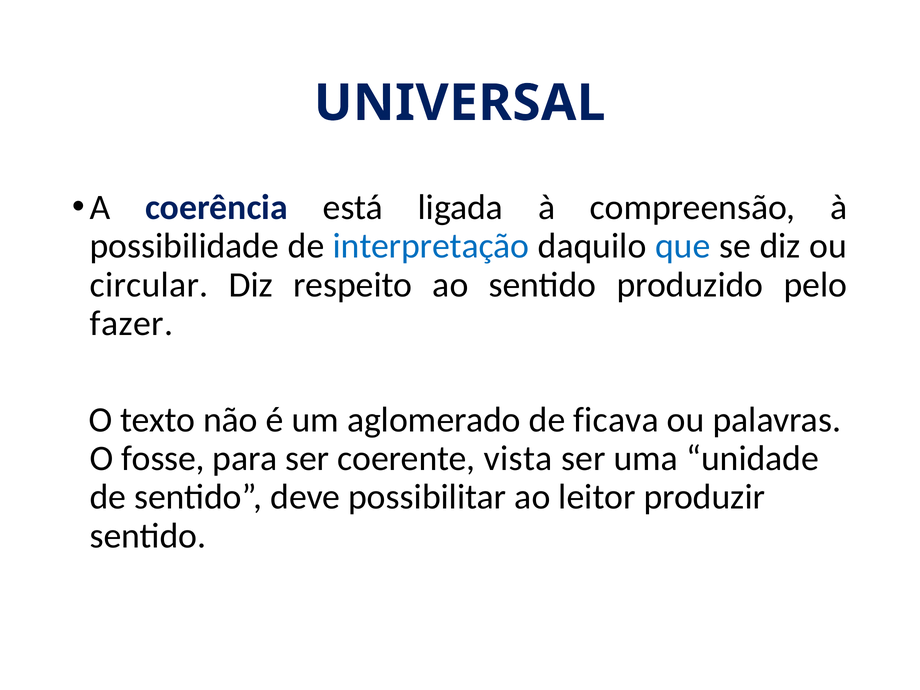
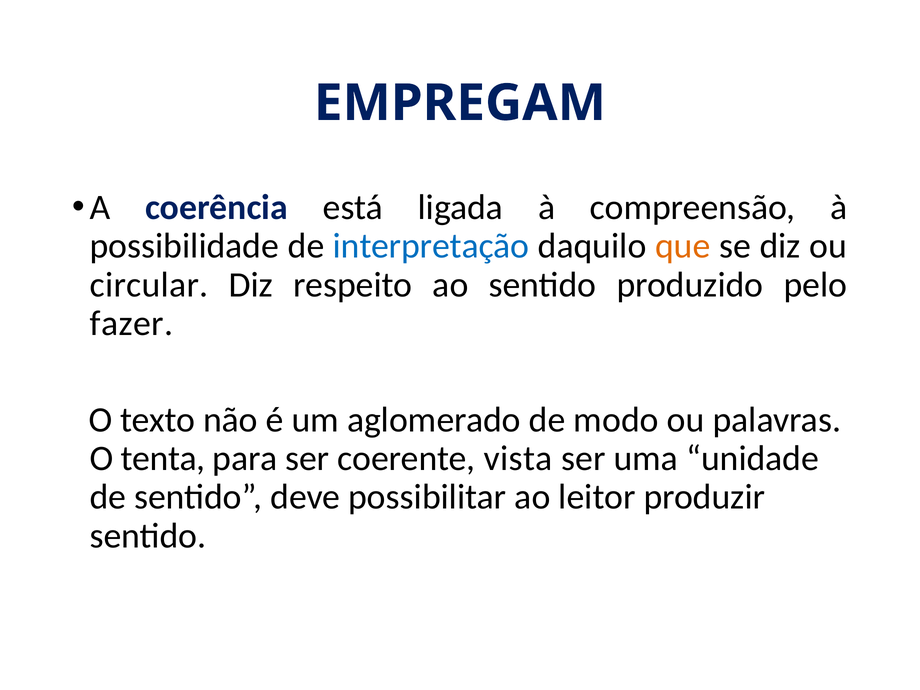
UNIVERSAL: UNIVERSAL -> EMPREGAM (460, 103)
que colour: blue -> orange (683, 246)
ficava: ficava -> modo (616, 420)
fosse: fosse -> tenta (163, 458)
